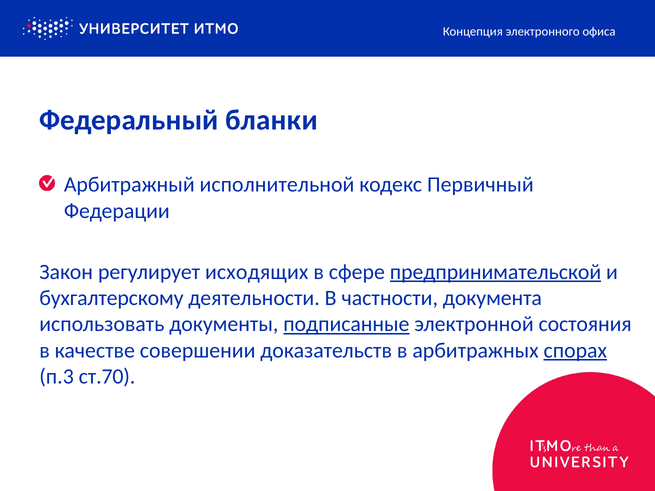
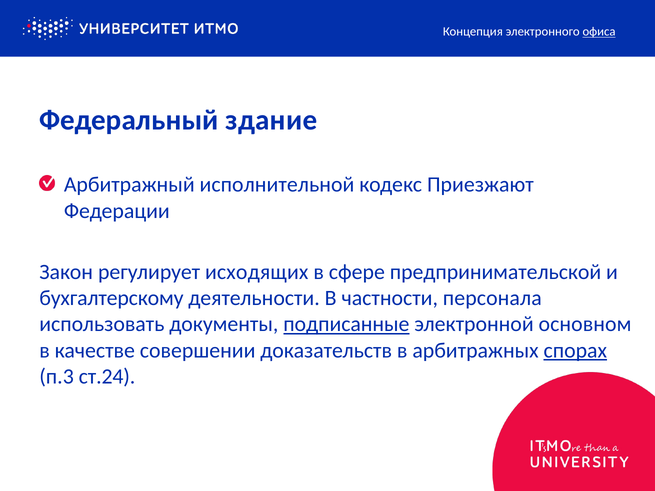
офиса underline: none -> present (599, 32)
бланки: бланки -> здание (271, 120)
Первичный: Первичный -> Приезжают (480, 185)
предпринимательской underline: present -> none (496, 272)
документа: документа -> персонала (492, 298)
состояния: состояния -> основном (585, 324)
ст.70: ст.70 -> ст.24 (107, 377)
